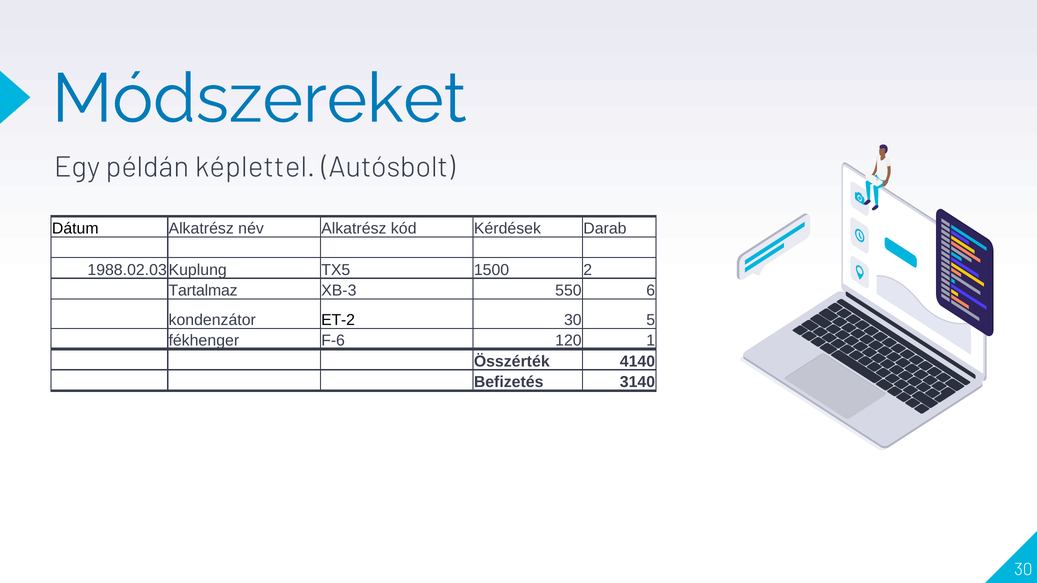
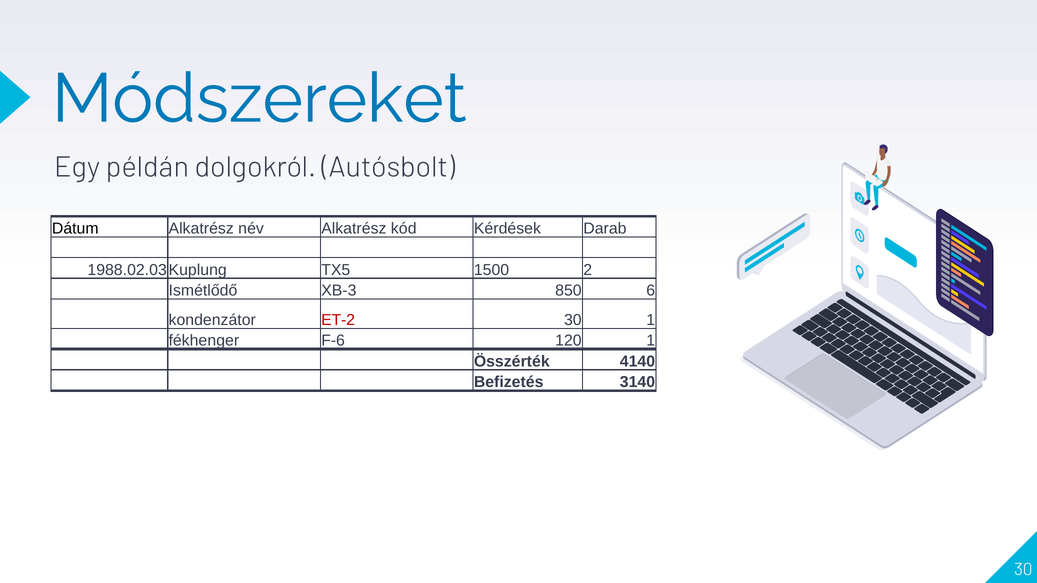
képlettel: képlettel -> dolgokról (256, 167)
Tartalmaz: Tartalmaz -> Ismétlődő (203, 291)
550: 550 -> 850 (568, 291)
ET-2 colour: black -> red (338, 320)
30 5: 5 -> 1 (651, 320)
